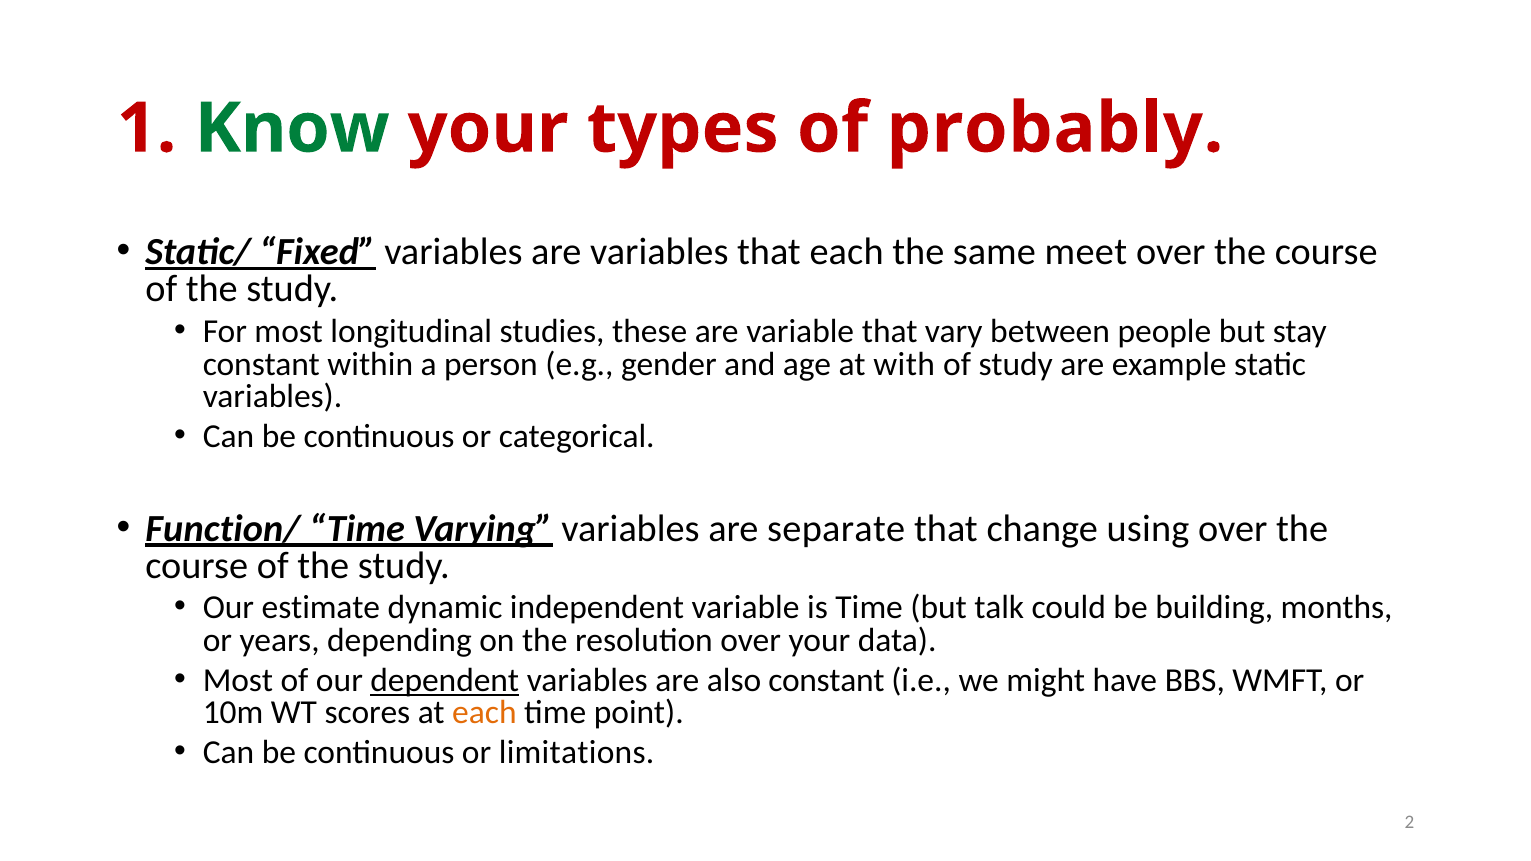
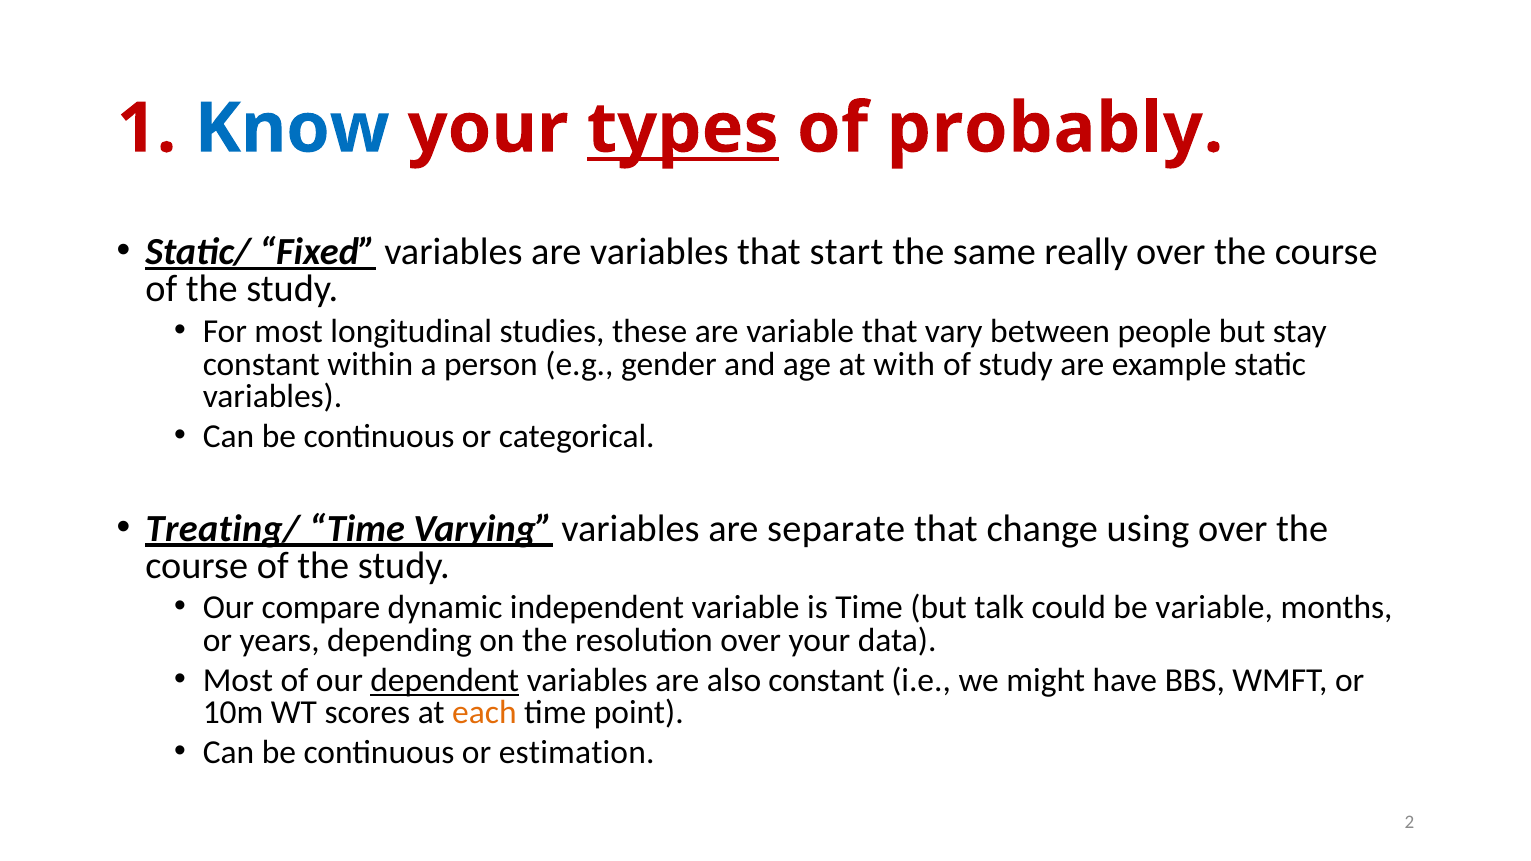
Know colour: green -> blue (292, 129)
types underline: none -> present (683, 129)
that each: each -> start (846, 252)
meet: meet -> really (1086, 252)
Function/: Function/ -> Treating/ (223, 529)
estimate: estimate -> compare (321, 608)
be building: building -> variable (1214, 608)
limitations: limitations -> estimation (577, 753)
